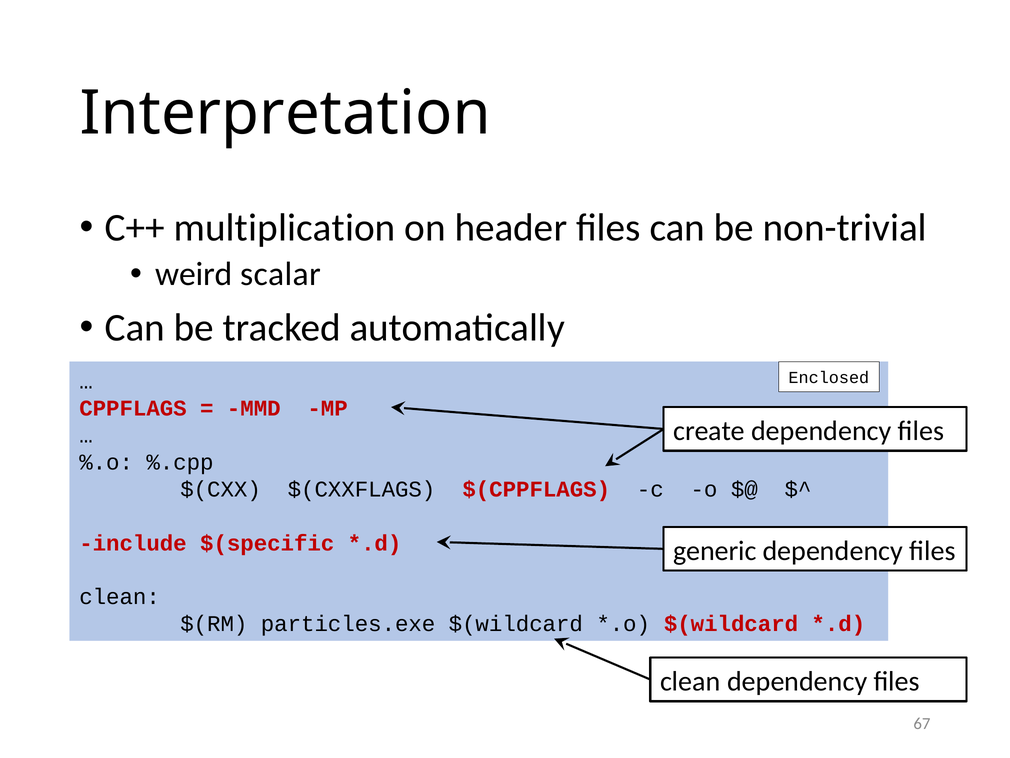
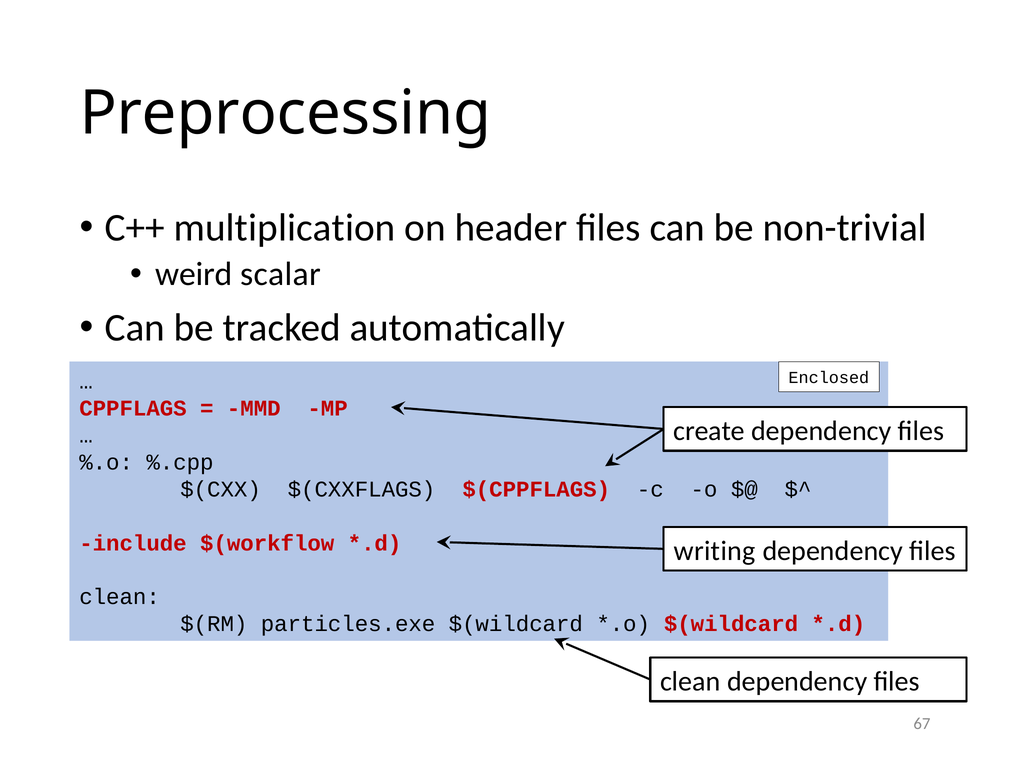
Interpretation: Interpretation -> Preprocessing (285, 113)
$(specific: $(specific -> $(workflow (267, 543)
generic: generic -> writing (715, 550)
